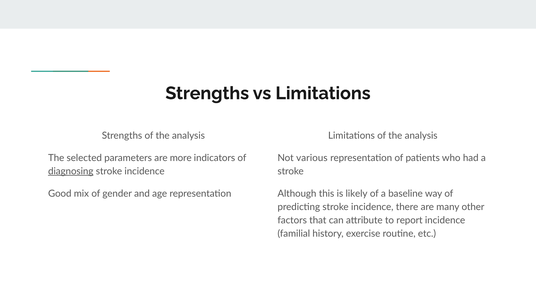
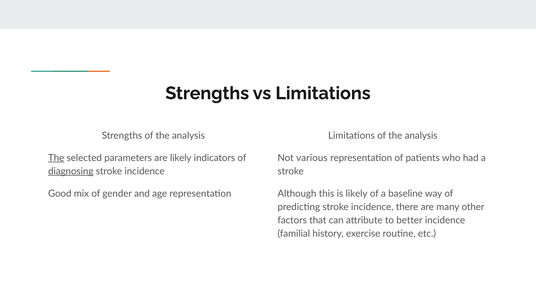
The underline: none -> present (56, 158)
are more: more -> likely (181, 158)
report: report -> better (409, 220)
